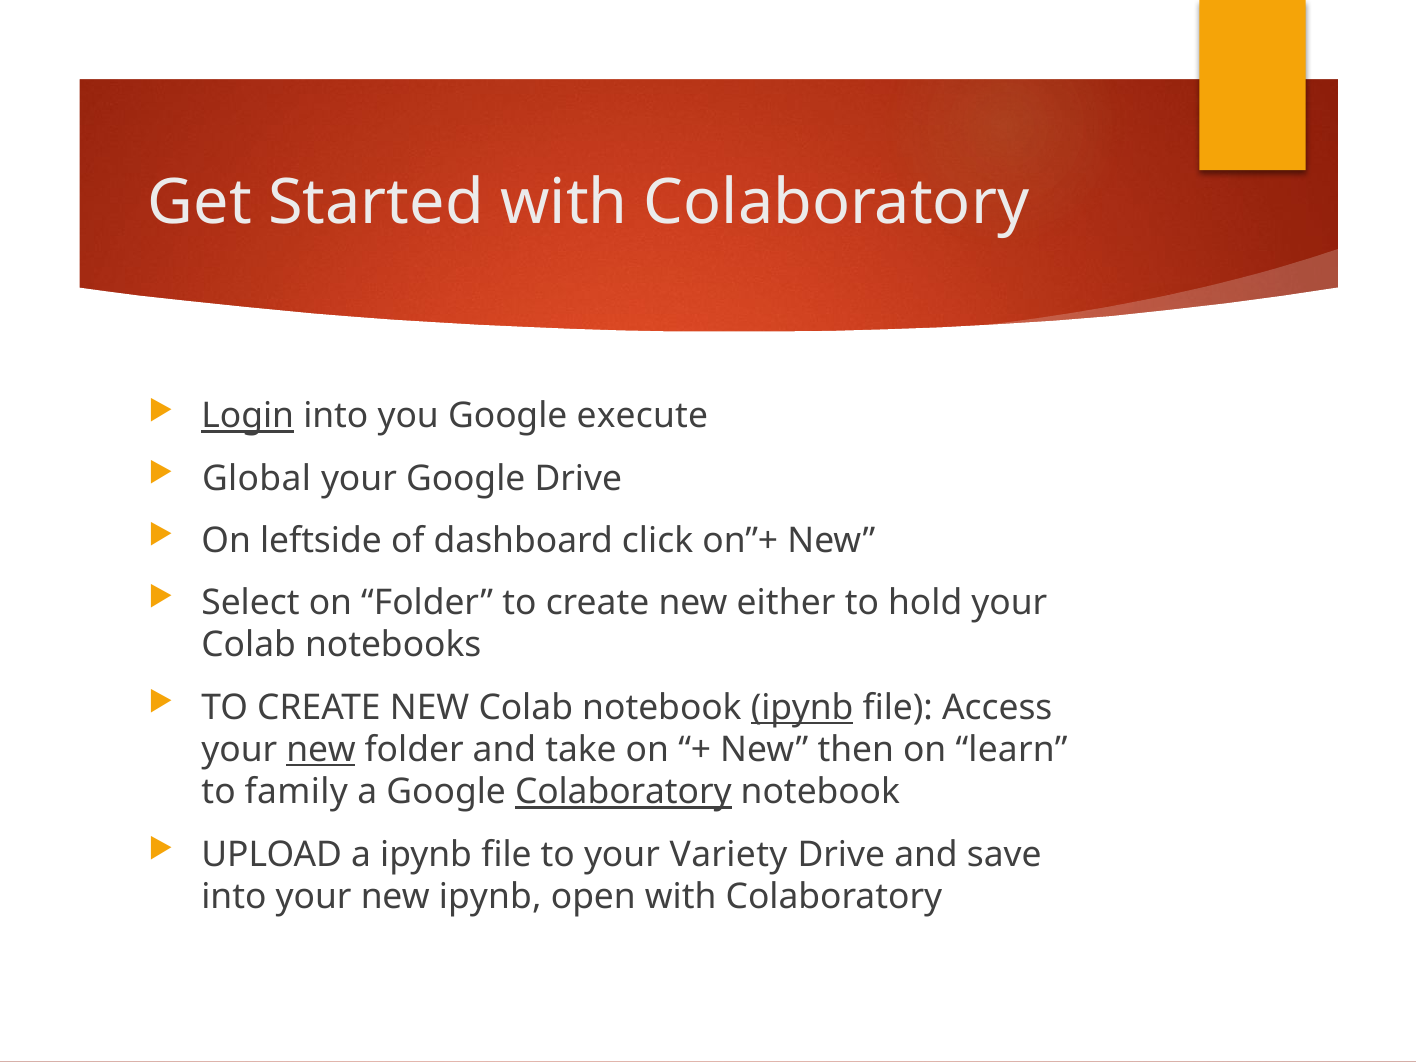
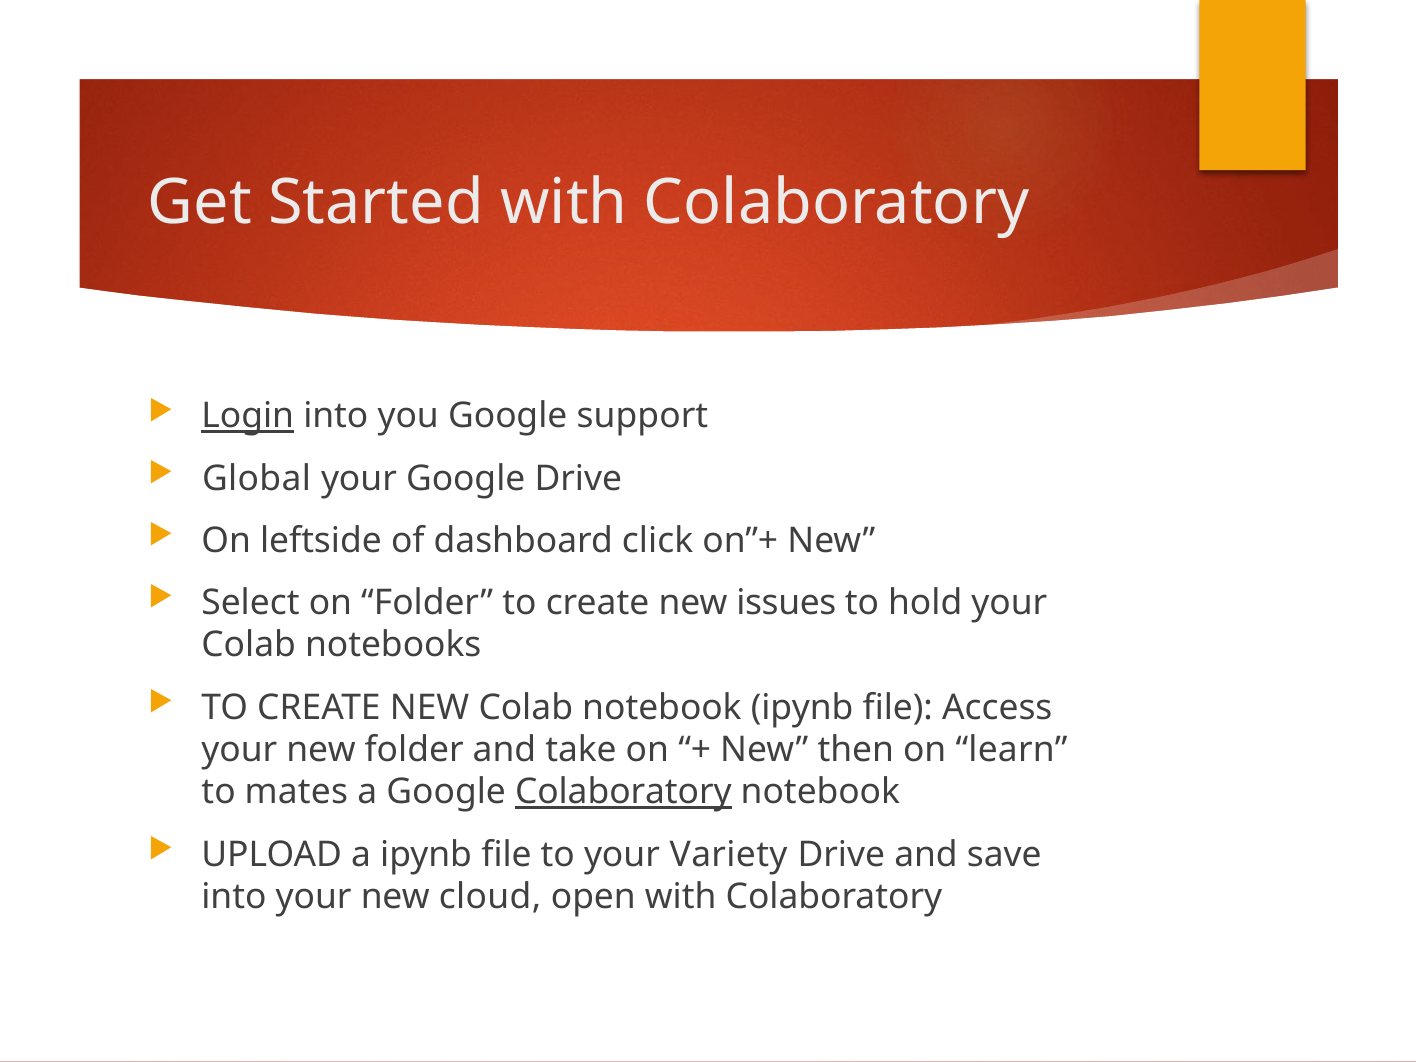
execute: execute -> support (642, 416)
either: either -> issues (786, 603)
ipynb underline: present -> none (802, 707)
new underline: present -> none (321, 750)
family: family -> mates (296, 792)
new ipynb: ipynb -> cloud (490, 897)
